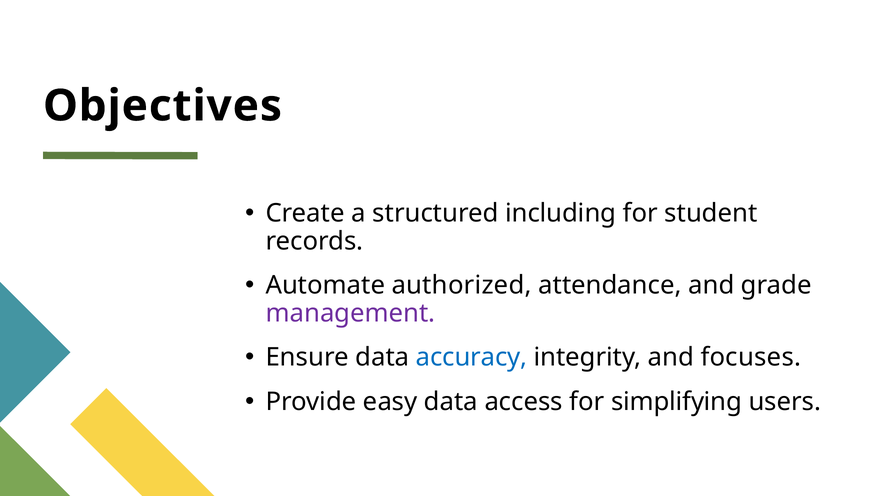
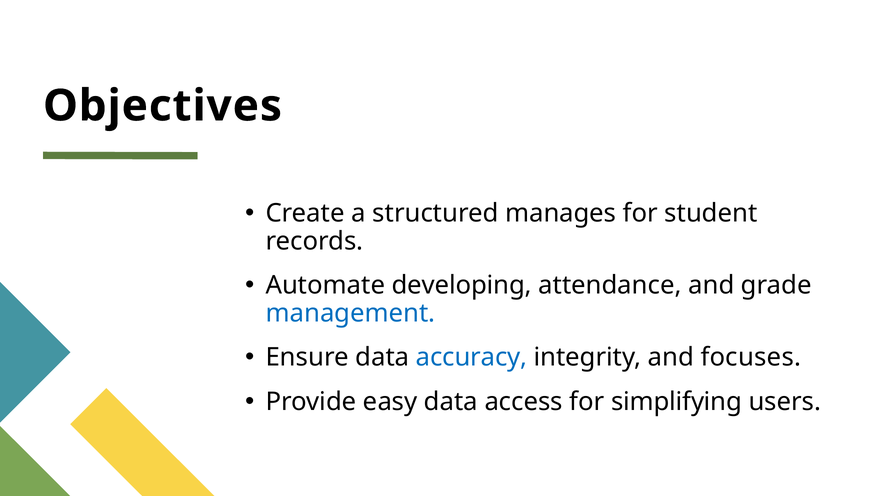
including: including -> manages (561, 214)
authorized: authorized -> developing (462, 286)
management colour: purple -> blue (351, 313)
